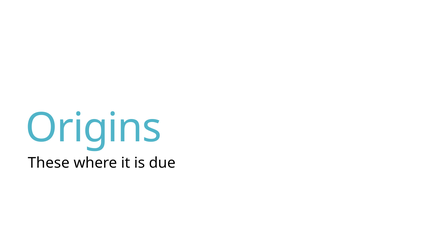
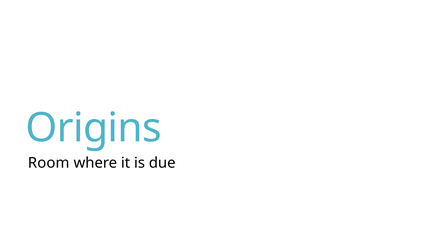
These: These -> Room (49, 163)
